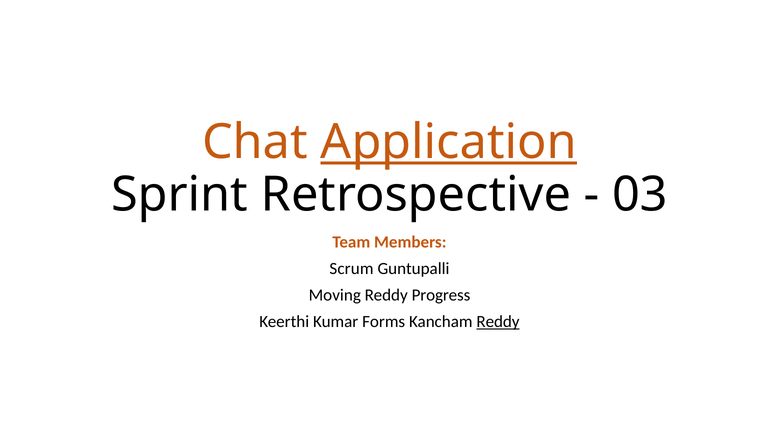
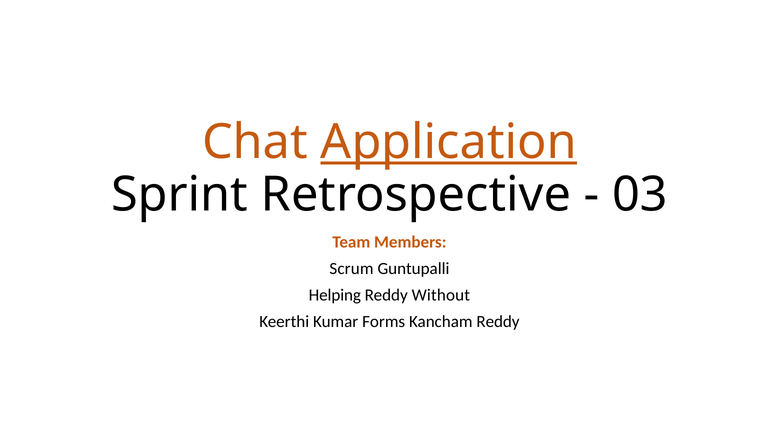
Moving: Moving -> Helping (335, 295)
Progress: Progress -> Without (441, 295)
Reddy underline: present -> none (498, 322)
